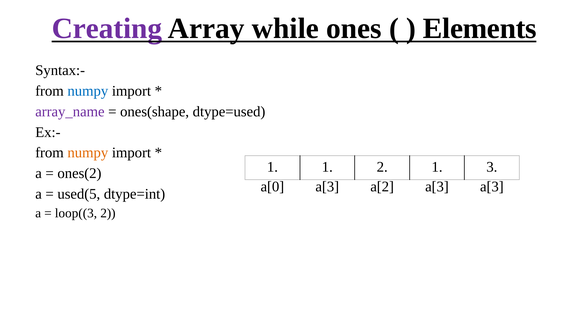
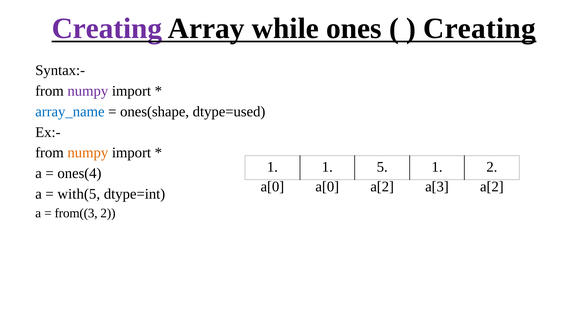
Elements: Elements -> Creating (480, 28)
numpy colour: blue -> purple (88, 91)
array_name colour: purple -> blue (70, 112)
1 2: 2 -> 5 (382, 167)
1 3: 3 -> 2 (492, 167)
ones(2: ones(2 -> ones(4 (79, 173)
a[0 a[3: a[3 -> a[0 (327, 186)
a[3 a[3: a[3 -> a[2 (492, 186)
used(5: used(5 -> with(5 (79, 194)
loop((3: loop((3 -> from((3 (76, 213)
